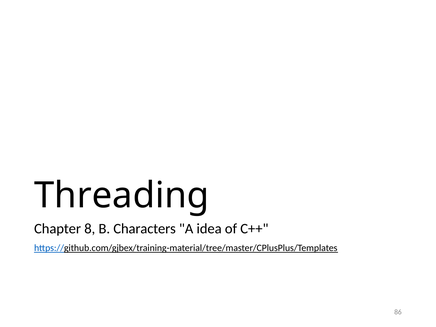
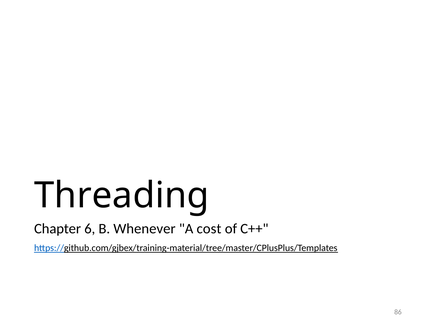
8: 8 -> 6 (90, 229)
Characters: Characters -> Whenever (145, 229)
idea: idea -> cost (209, 229)
